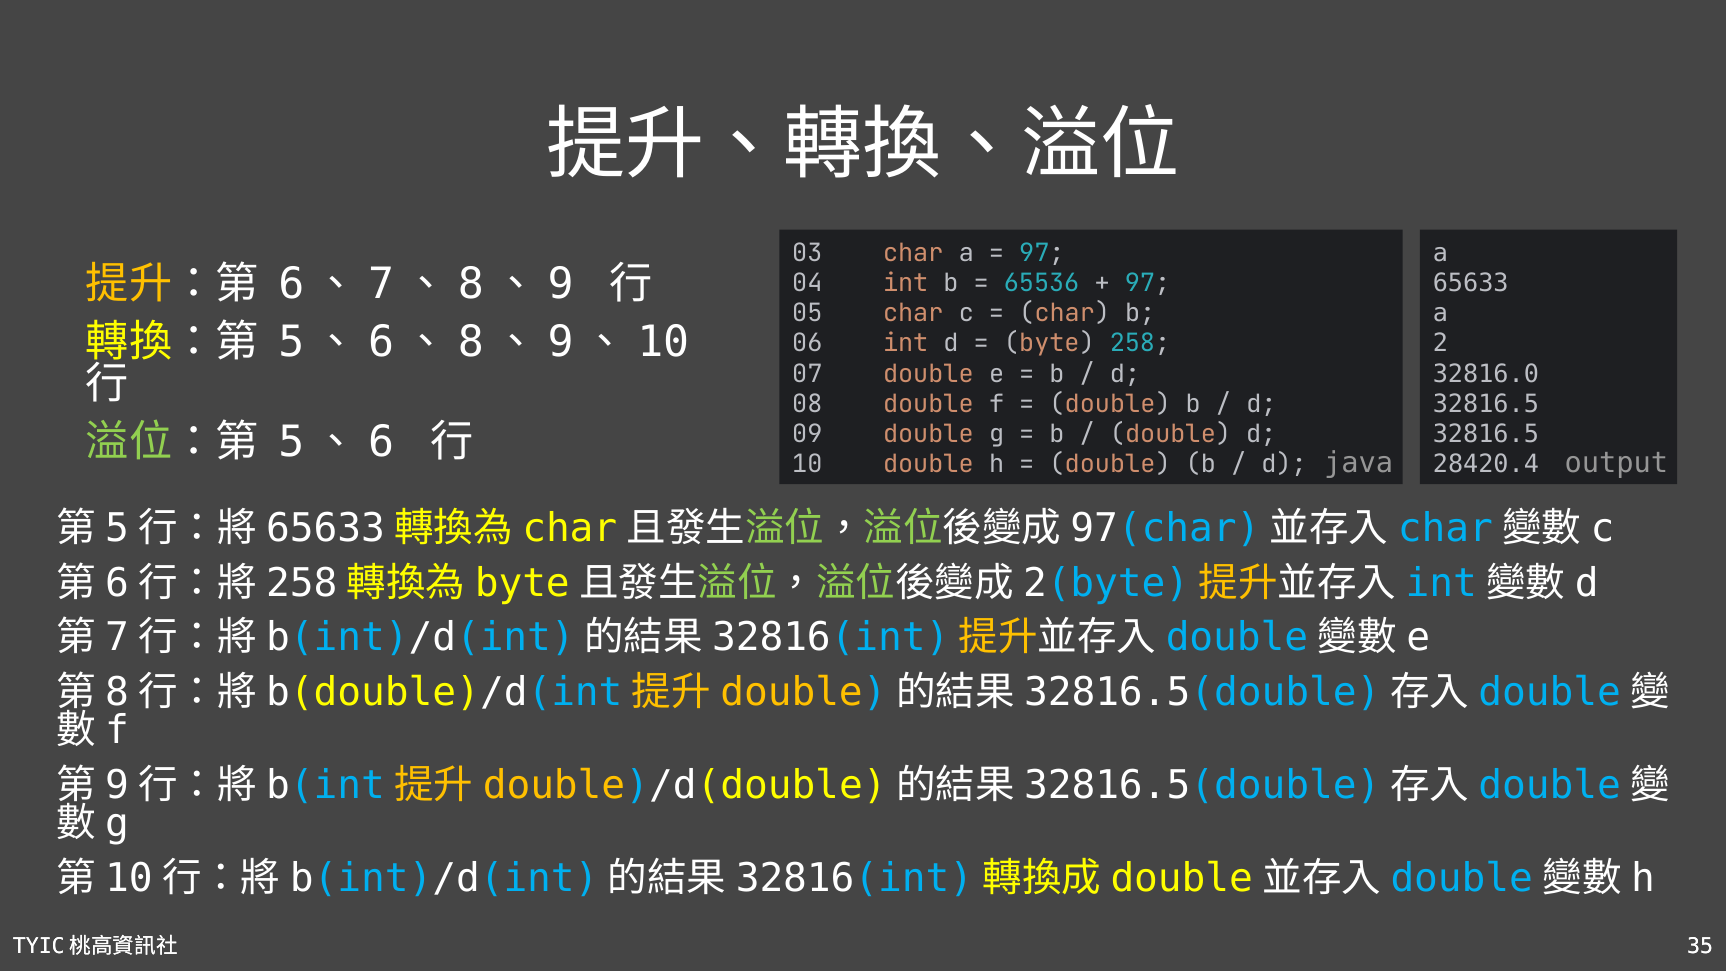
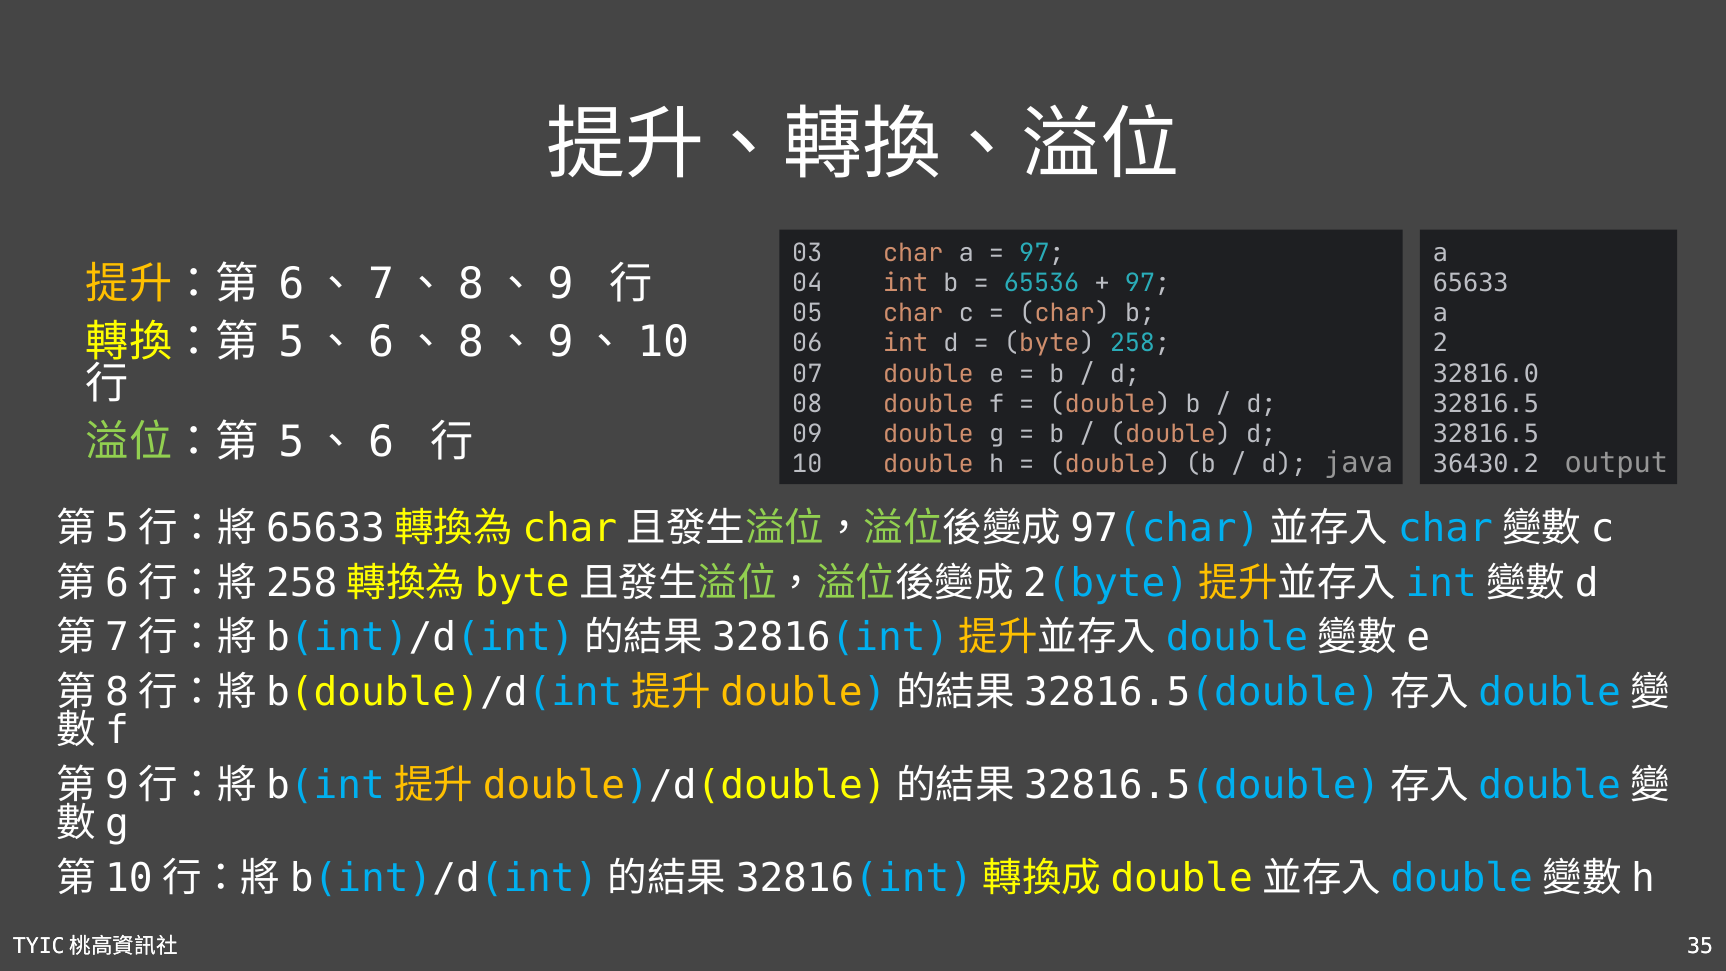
28420.4: 28420.4 -> 36430.2 (1486, 464)
